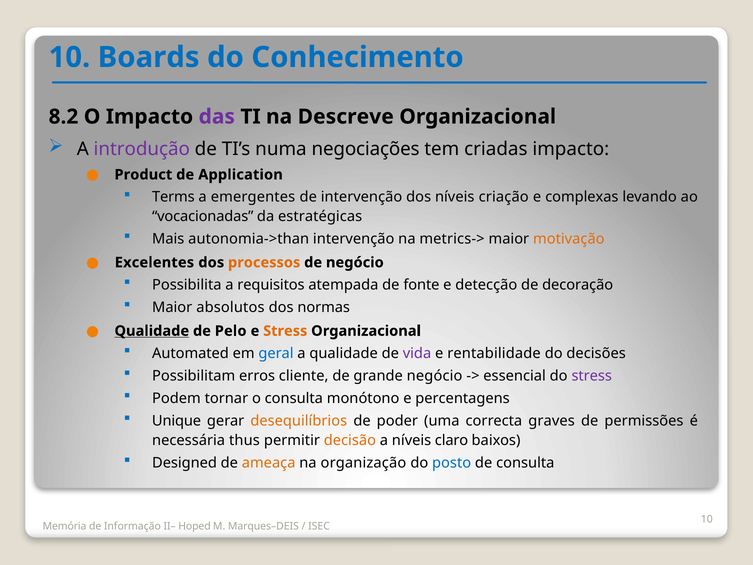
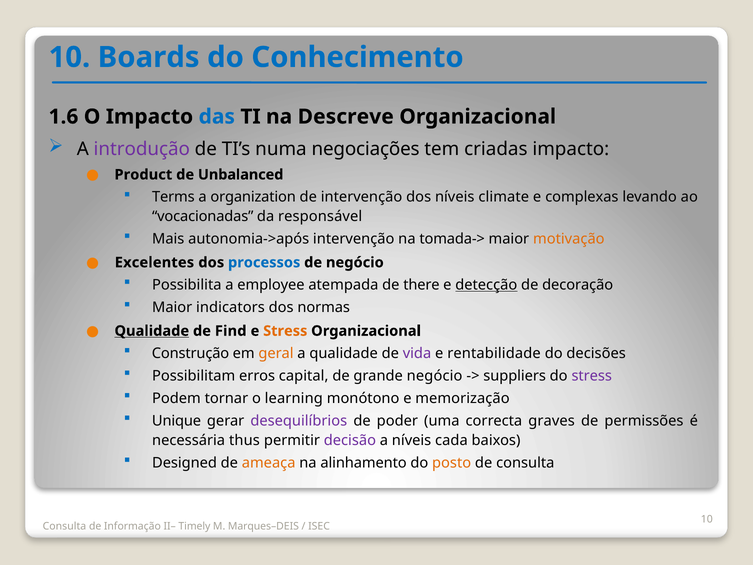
8.2: 8.2 -> 1.6 (63, 117)
das colour: purple -> blue (217, 117)
Application: Application -> Unbalanced (241, 175)
emergentes: emergentes -> organization (253, 197)
criação: criação -> climate (504, 197)
estratégicas: estratégicas -> responsável (320, 216)
autonomia->than: autonomia->than -> autonomia->após (249, 239)
metrics->: metrics-> -> tomada-> (452, 239)
processos colour: orange -> blue (264, 262)
requisitos: requisitos -> employee (271, 285)
fonte: fonte -> there (421, 285)
detecção underline: none -> present (486, 285)
absolutos: absolutos -> indicators (230, 307)
Pelo: Pelo -> Find (231, 331)
Automated: Automated -> Construção (191, 353)
geral colour: blue -> orange (276, 353)
cliente: cliente -> capital (304, 376)
essencial: essencial -> suppliers (515, 376)
o consulta: consulta -> learning (294, 398)
percentagens: percentagens -> memorização (462, 398)
desequilíbrios colour: orange -> purple (299, 421)
decisão colour: orange -> purple (350, 440)
claro: claro -> cada (451, 440)
organização: organização -> alinhamento (364, 463)
posto colour: blue -> orange (452, 463)
Memória: Memória -> Consulta (64, 526)
Hoped: Hoped -> Timely (194, 526)
